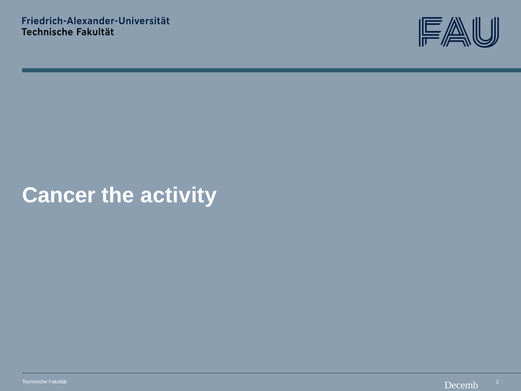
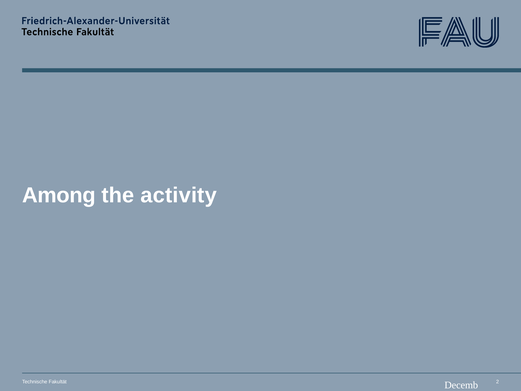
Cancer: Cancer -> Among (59, 195)
